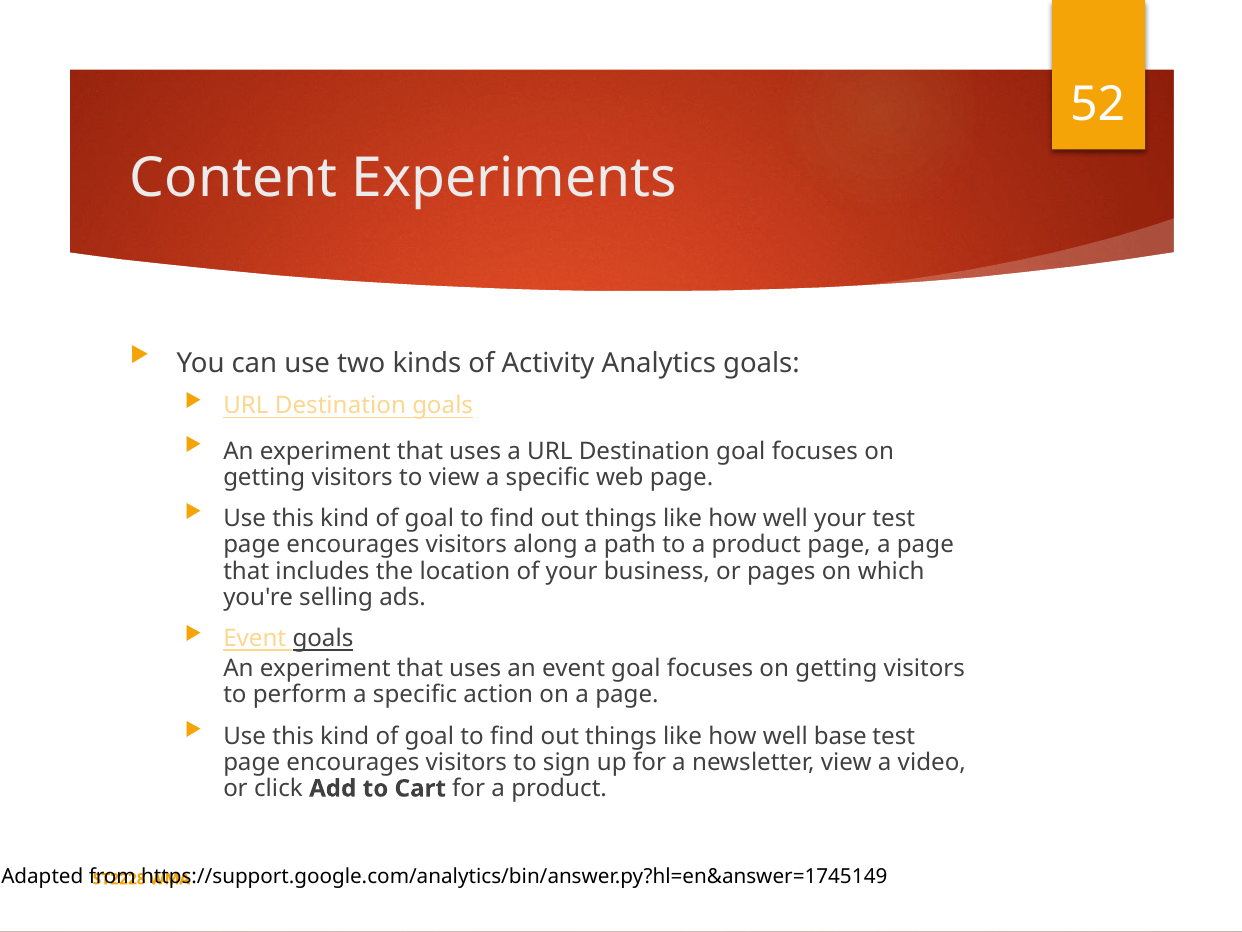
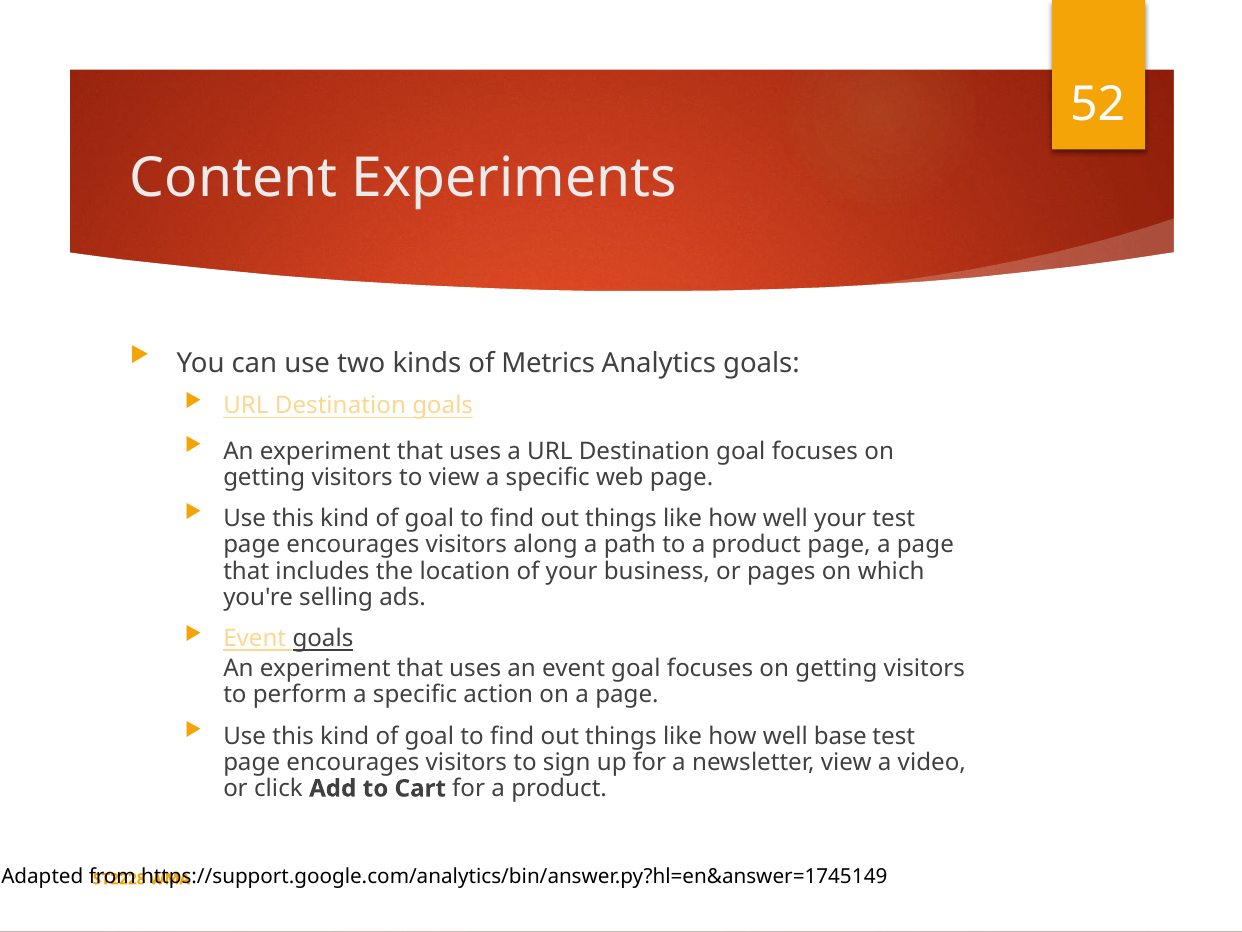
Activity: Activity -> Metrics (548, 363)
